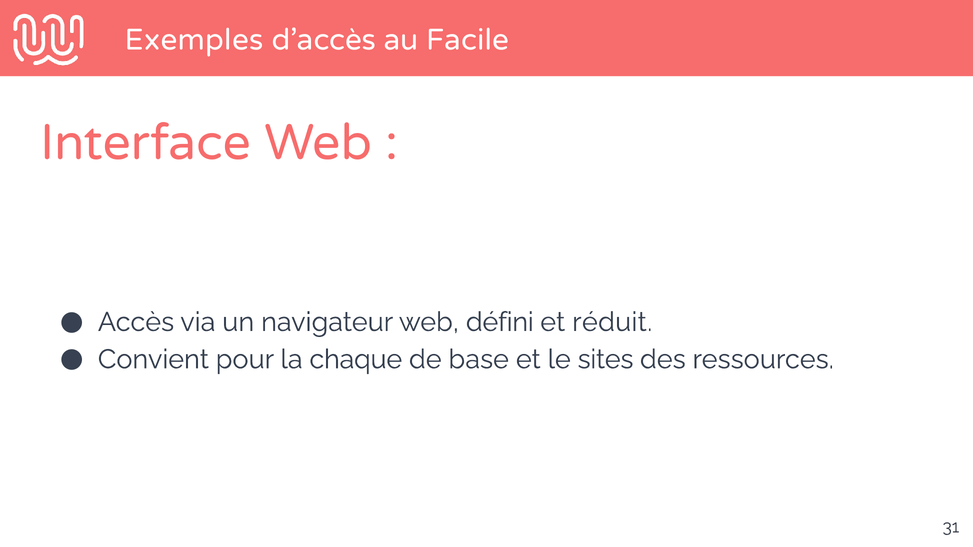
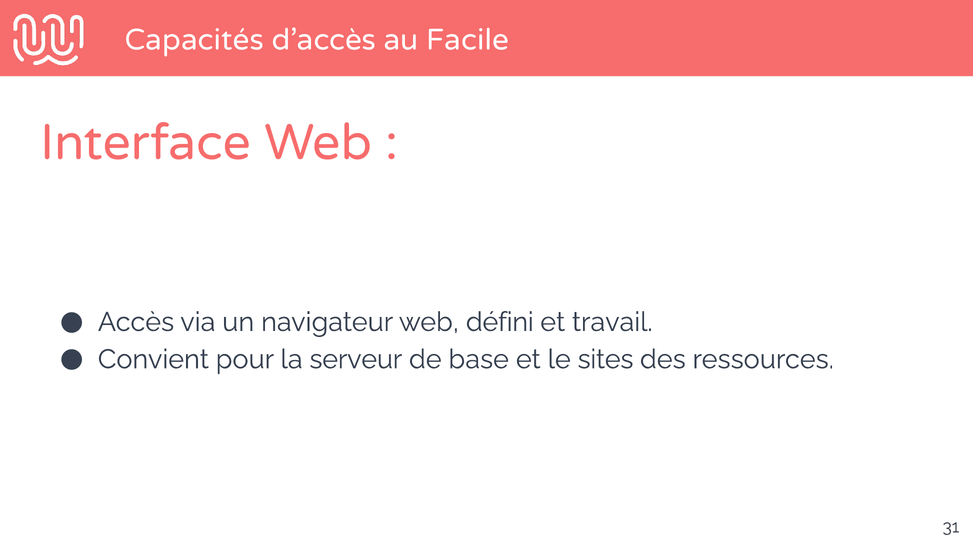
Exemples: Exemples -> Capacités (194, 40)
réduit: réduit -> travail (612, 322)
chaque: chaque -> serveur (356, 360)
